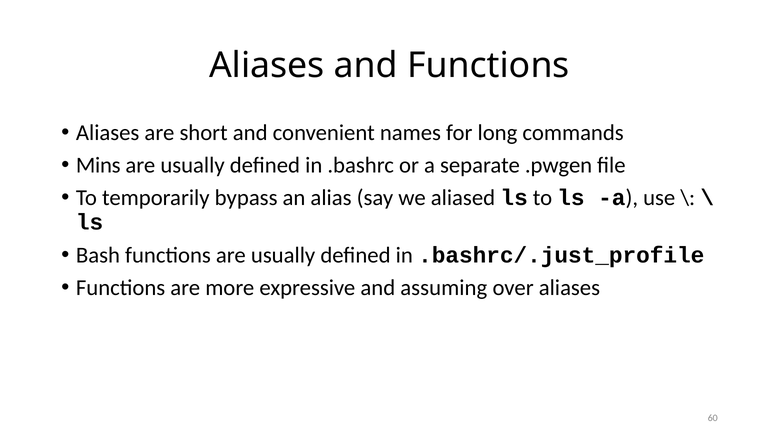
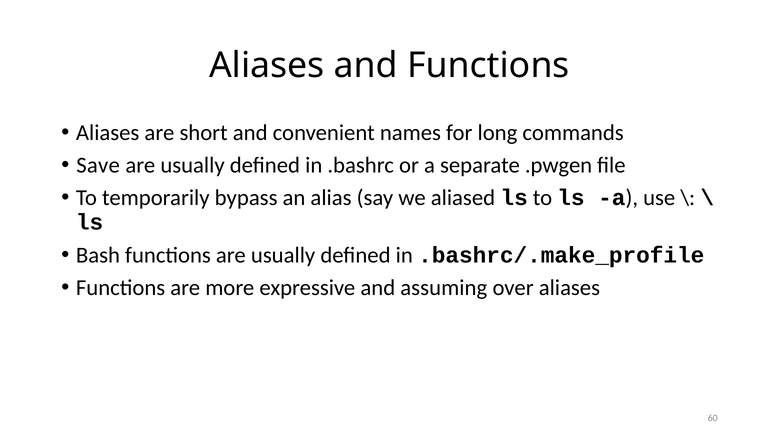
Mins: Mins -> Save (98, 165)
.bashrc/.just_profile: .bashrc/.just_profile -> .bashrc/.make_profile (561, 255)
